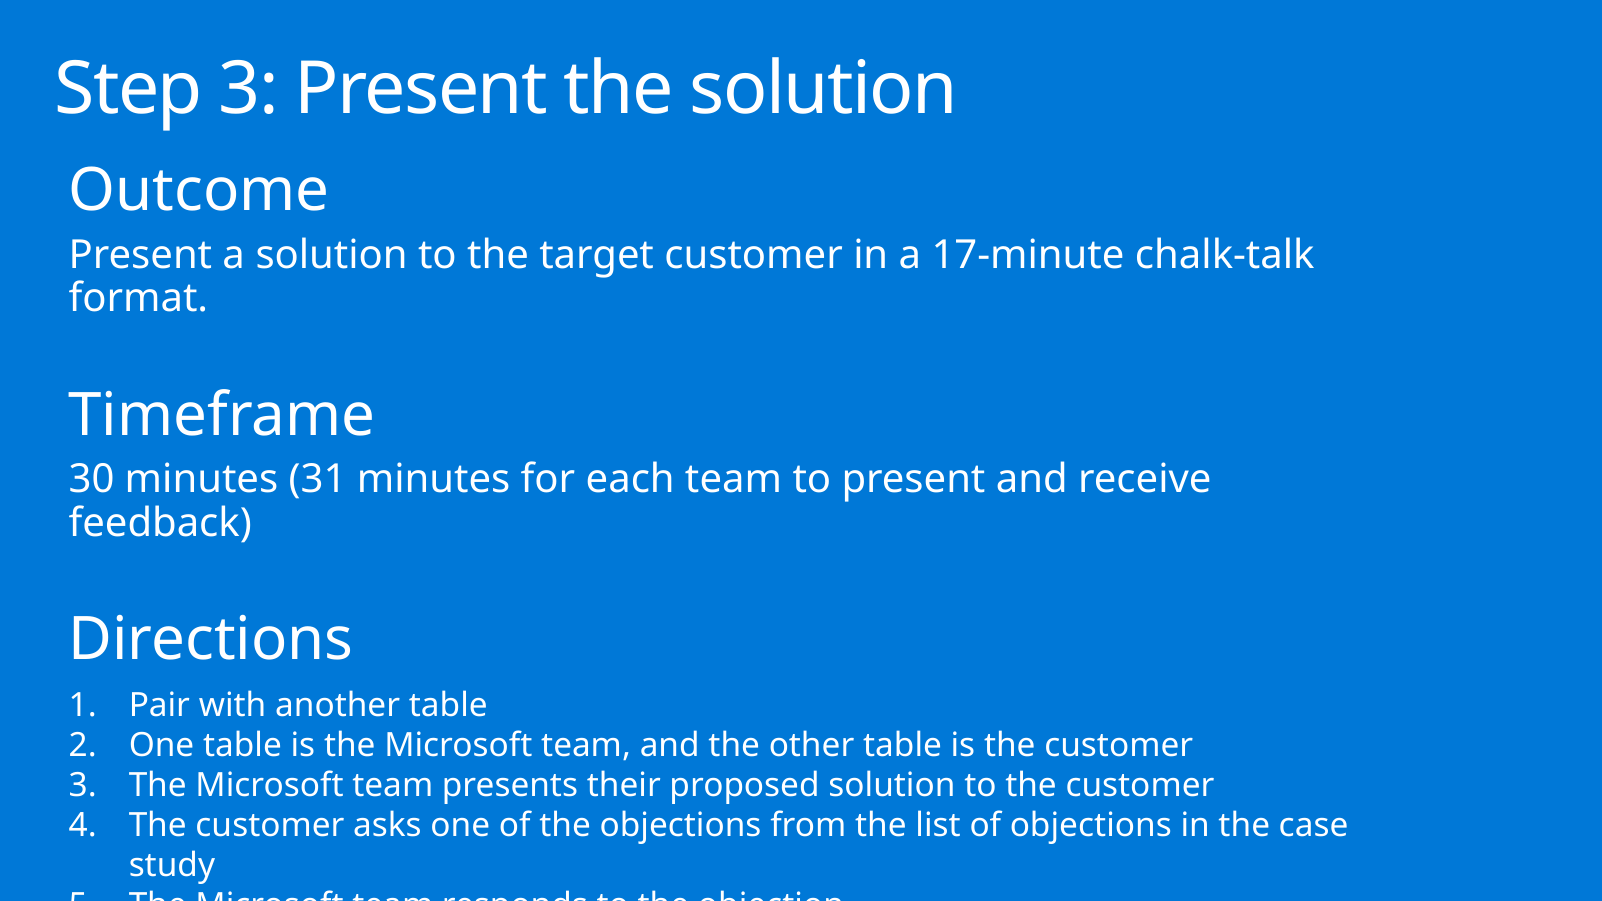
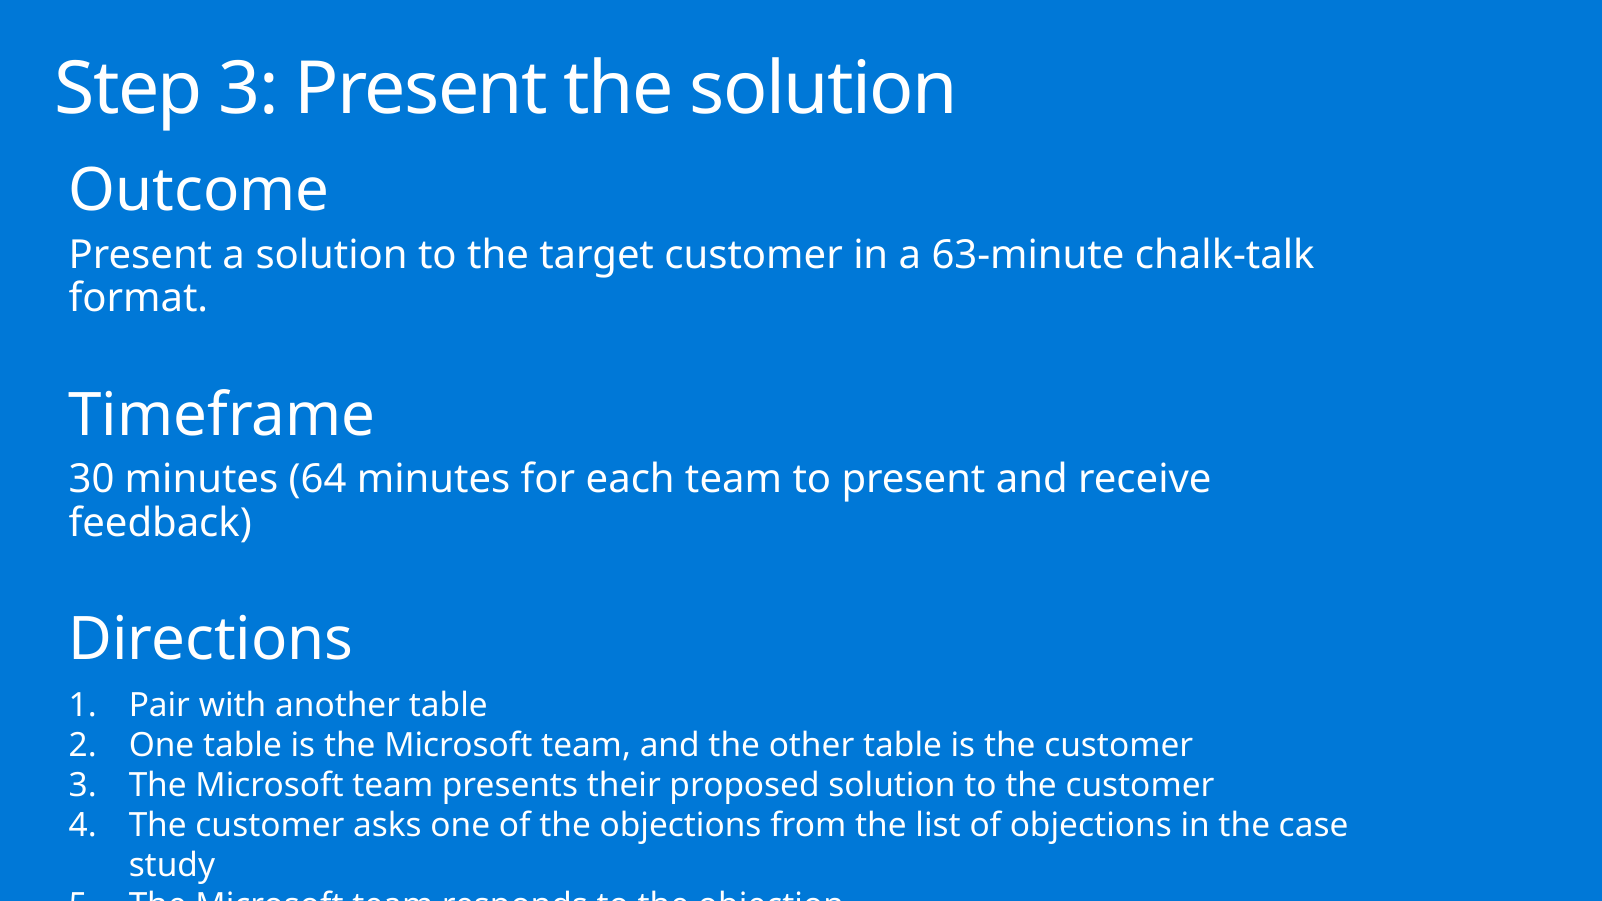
17-minute: 17-minute -> 63-minute (1028, 255)
31: 31 -> 64 (318, 480)
